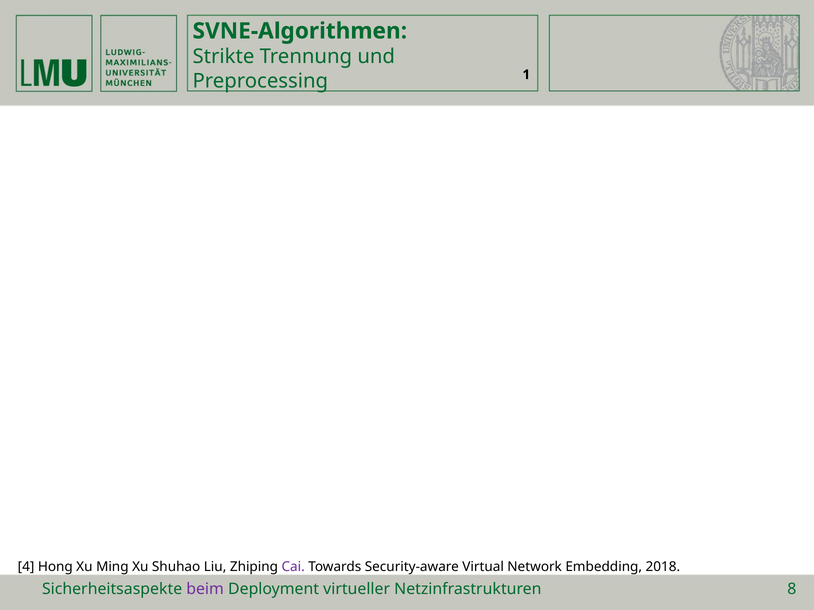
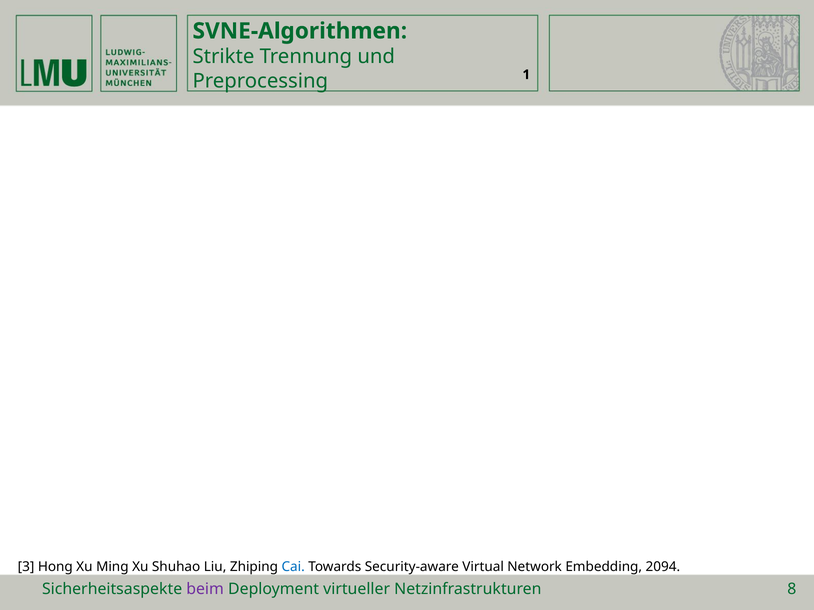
4: 4 -> 3 (26, 567)
Cai colour: purple -> blue (293, 567)
2018: 2018 -> 2094 (663, 567)
